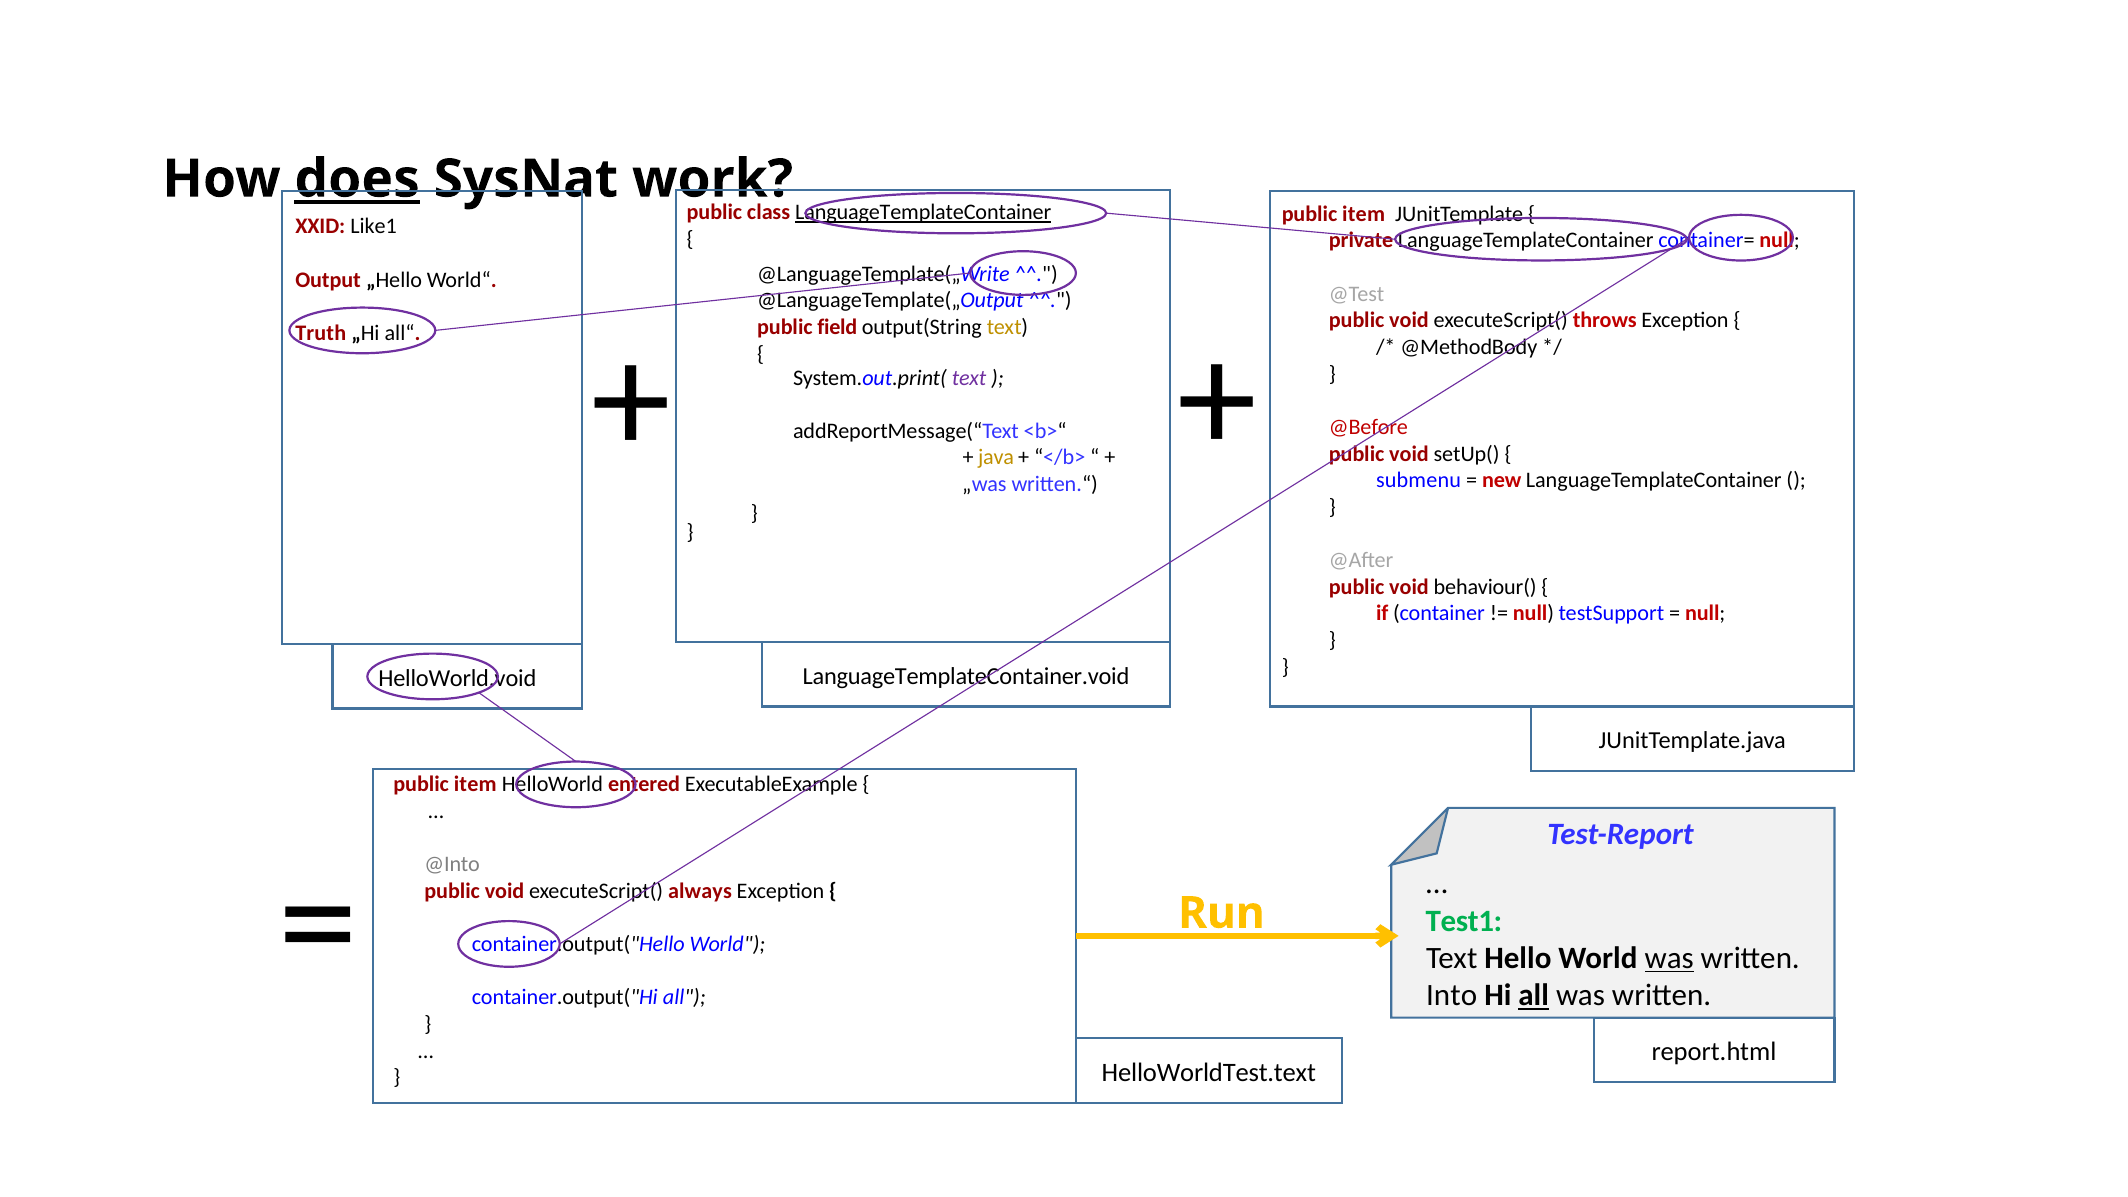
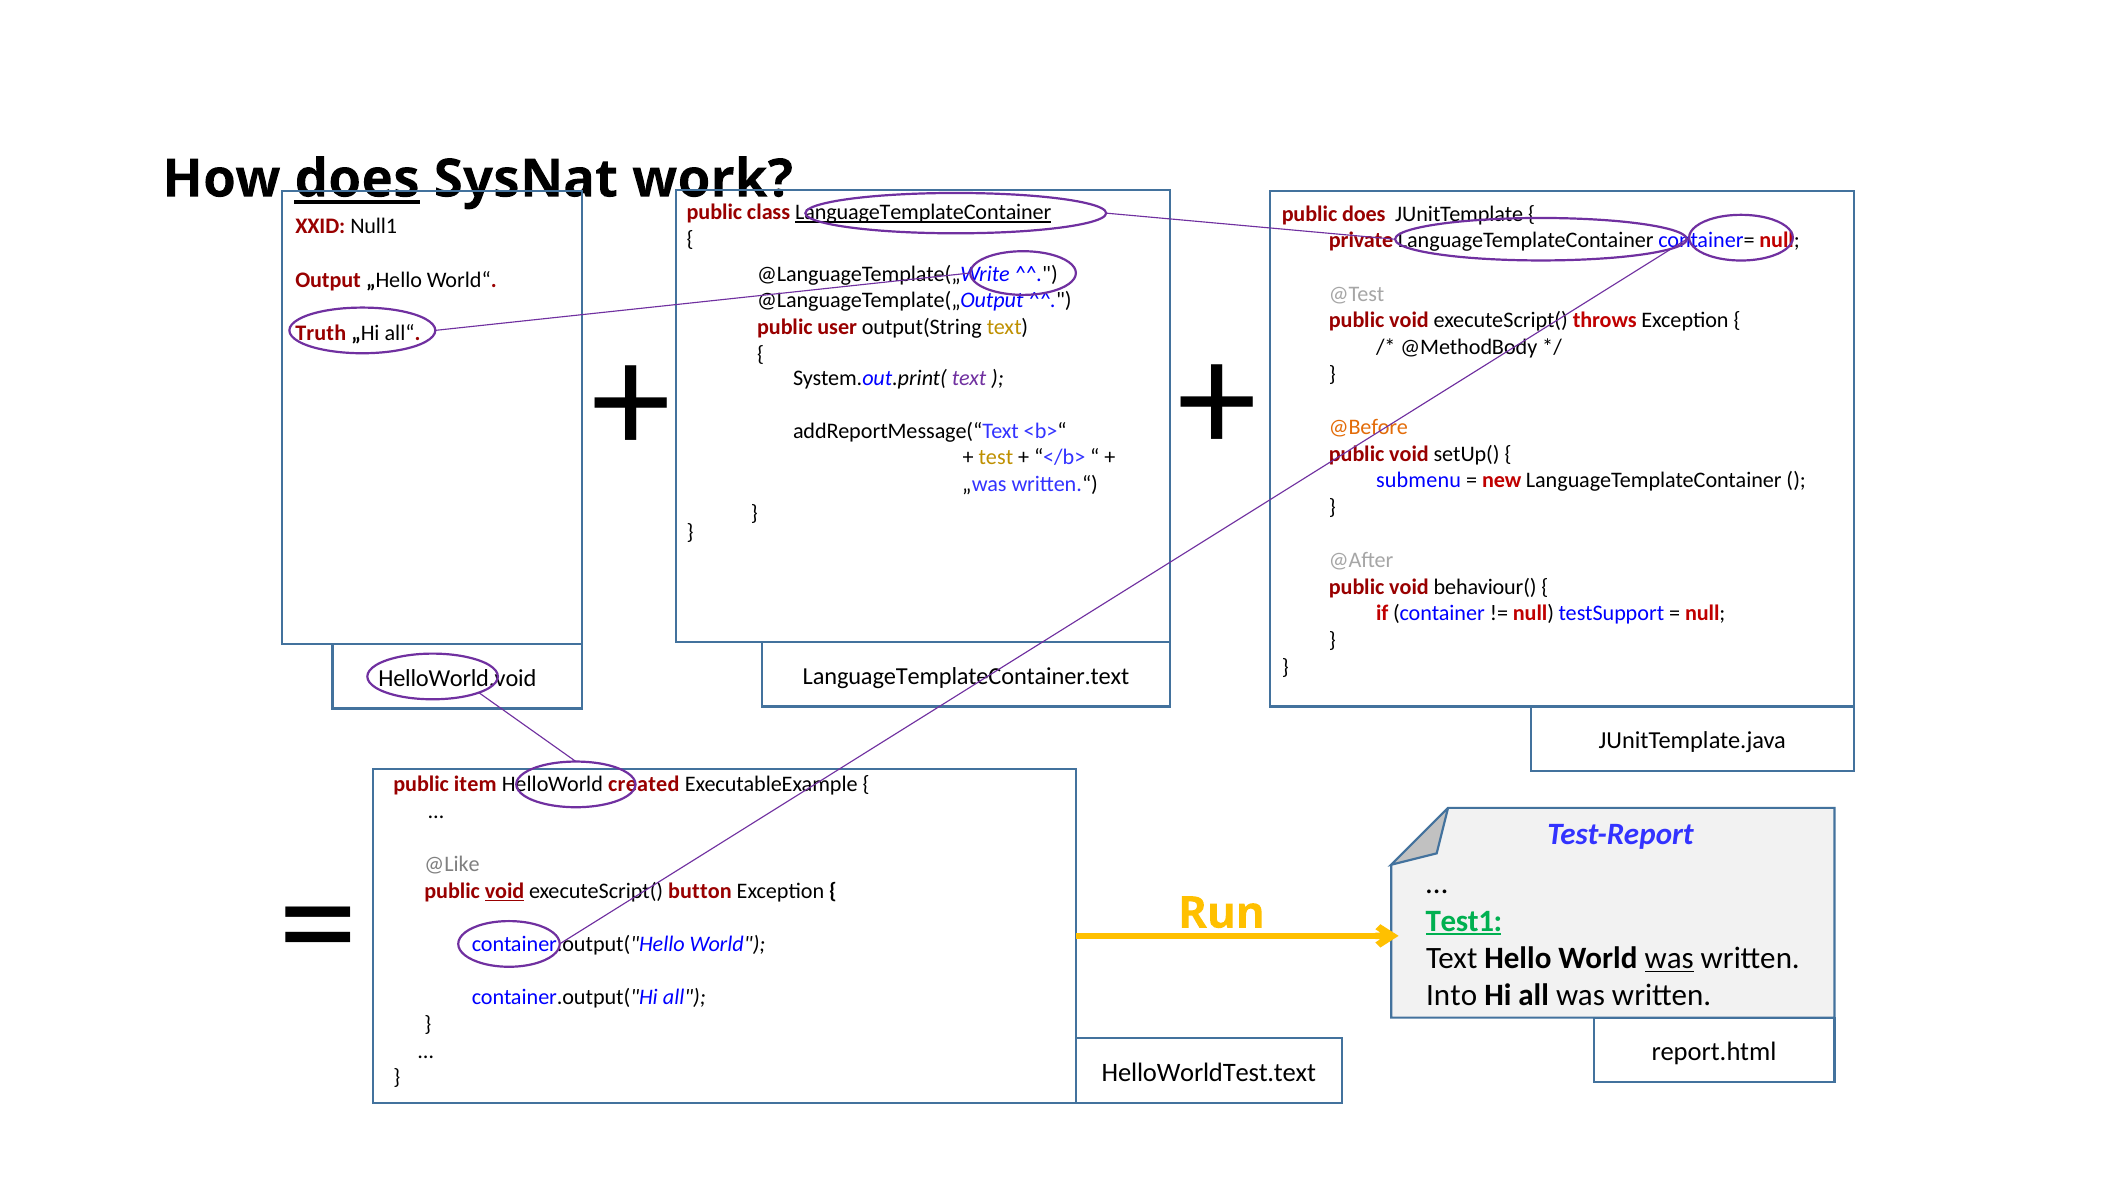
item: item -> does (1364, 214)
Like1: Like1 -> Null1 (374, 227)
field: field -> user (837, 327)
@Before colour: red -> orange (1368, 427)
java: java -> test (996, 458)
LanguageTemplateContainer.void: LanguageTemplateContainer.void -> LanguageTemplateContainer.text (966, 676)
entered: entered -> created (644, 784)
@Into: @Into -> @Like (452, 864)
void underline: none -> present (505, 891)
always: always -> button (700, 891)
Test1 underline: none -> present (1464, 921)
all underline: present -> none (1534, 995)
